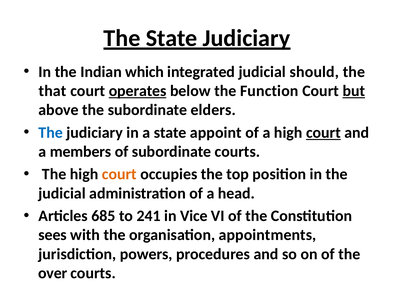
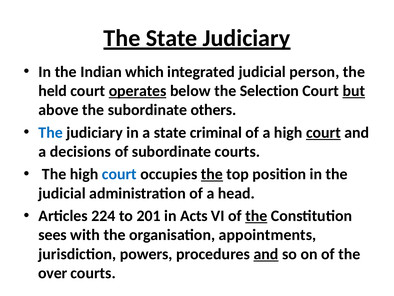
should: should -> person (314, 72)
that: that -> held (53, 91)
Function: Function -> Selection (269, 91)
elders: elders -> others (213, 110)
appoint: appoint -> criminal (216, 132)
members: members -> decisions (80, 151)
court colour: orange -> blue (119, 174)
the underline: none -> present (212, 174)
685: 685 -> 224 (103, 216)
241: 241 -> 201 (149, 216)
Vice: Vice -> Acts (194, 216)
the underline: none -> present (256, 216)
and underline: none -> present (266, 254)
